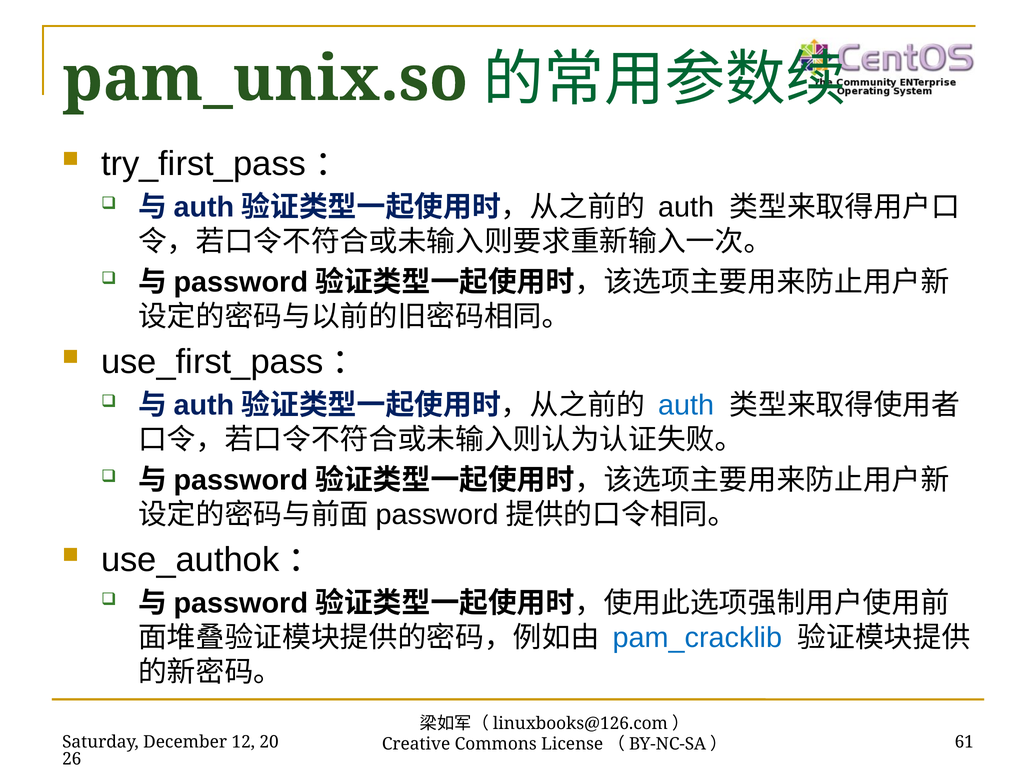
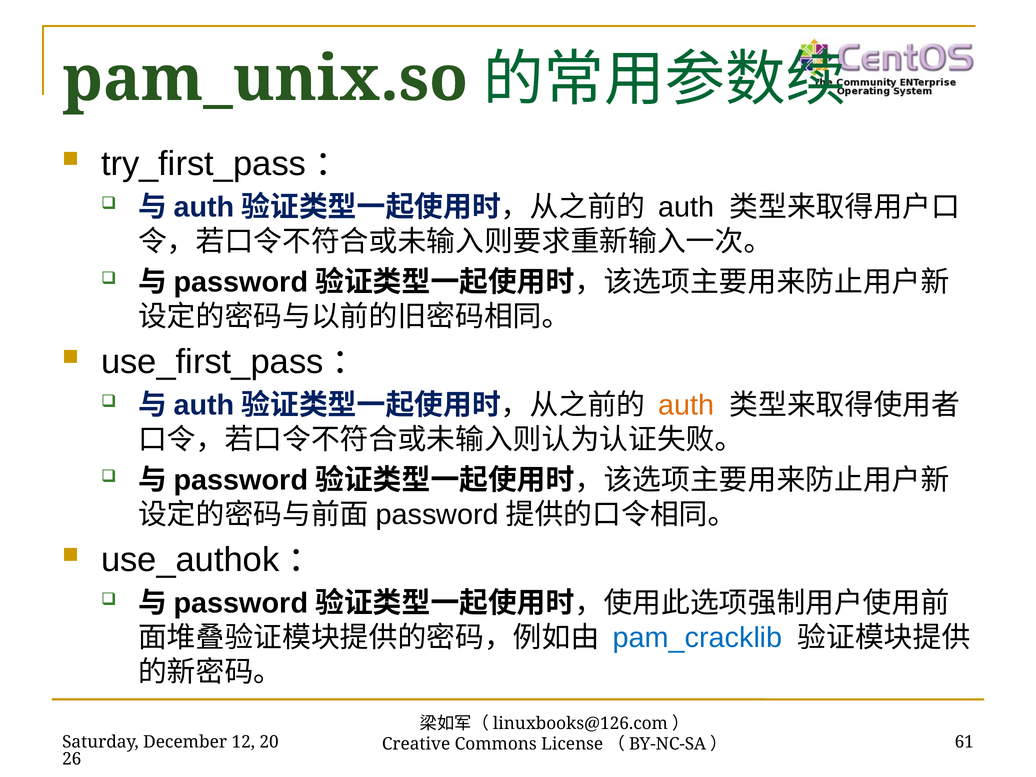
auth colour: blue -> orange (686, 405)
